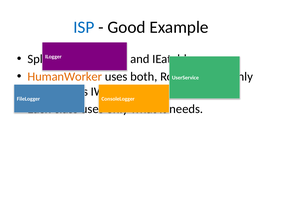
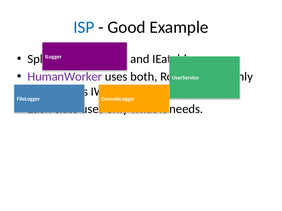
HumanWorker colour: orange -> purple (65, 77)
